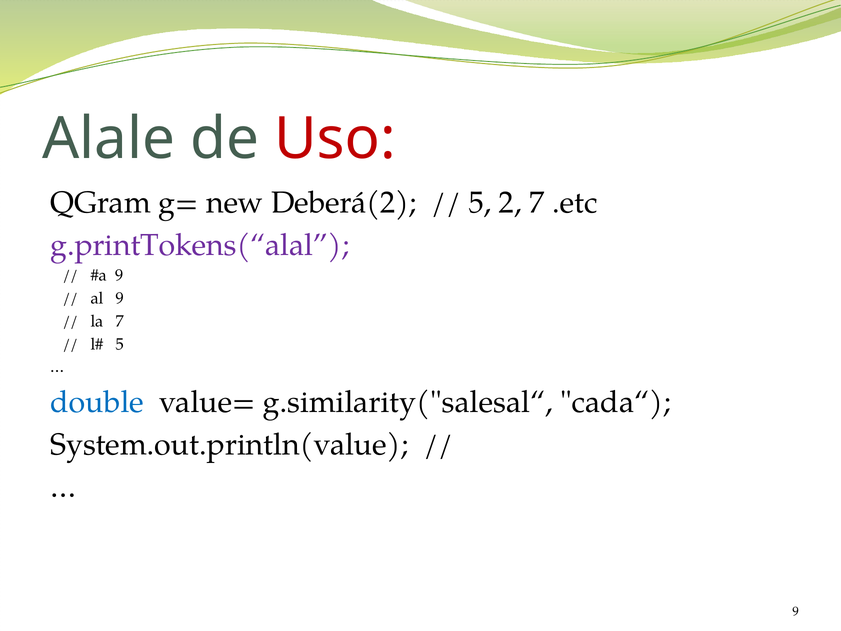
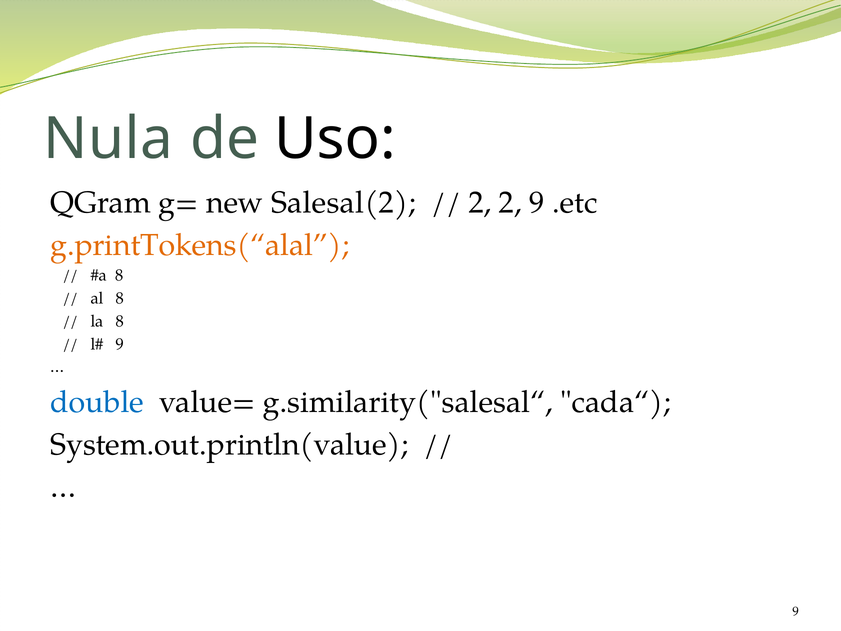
Alale: Alale -> Nula (108, 139)
Uso colour: red -> black (335, 139)
Deberá(2: Deberá(2 -> Salesal(2 (343, 202)
5: 5 -> 2 (480, 202)
2 7: 7 -> 9 (537, 202)
g.printTokens(“alal colour: purple -> orange (200, 245)
9: 9 -> 8 (119, 275)
al 9: 9 -> 8 (120, 298)
la 7: 7 -> 8 (120, 321)
5: 5 -> 9 (120, 344)
